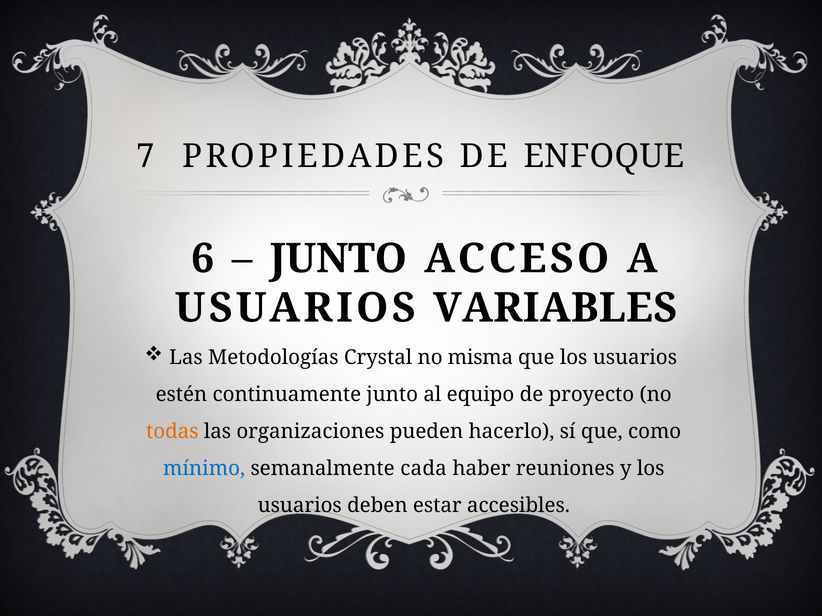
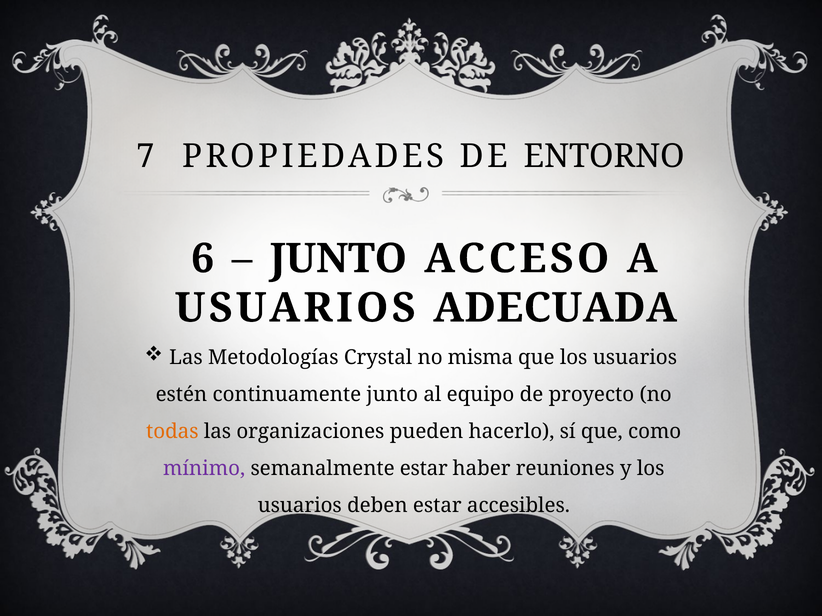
ENFOQUE: ENFOQUE -> ENTORNO (604, 156)
VARIABLES: VARIABLES -> ADECUADA (555, 308)
mínimo colour: blue -> purple (204, 469)
semanalmente cada: cada -> estar (424, 469)
